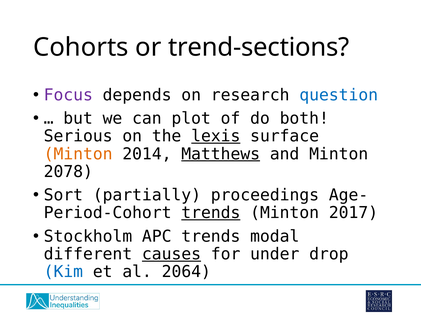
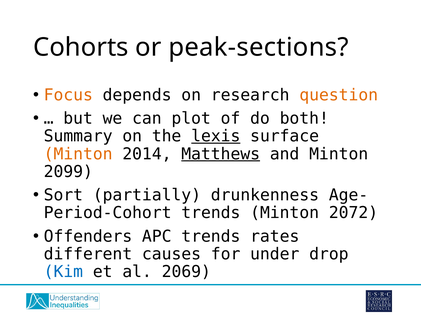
trend-sections: trend-sections -> peak-sections (259, 47)
Focus colour: purple -> orange (68, 95)
question colour: blue -> orange (339, 95)
Serious: Serious -> Summary (78, 136)
2078: 2078 -> 2099 (68, 171)
proceedings: proceedings -> drunkenness (265, 195)
trends underline: present -> none (211, 213)
2017: 2017 -> 2072 (353, 213)
Stockholm: Stockholm -> Offenders (88, 236)
modal: modal -> rates (275, 236)
causes underline: present -> none (172, 254)
2064: 2064 -> 2069 (186, 272)
